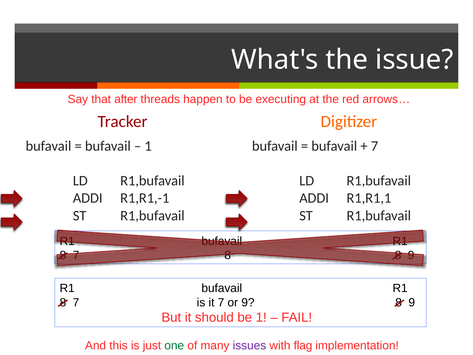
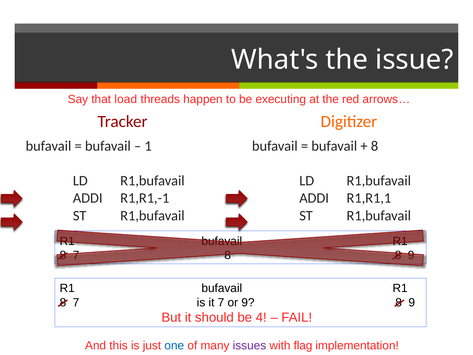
after: after -> load (126, 99)
7: 7 -> 8 (374, 146)
be 1: 1 -> 4 (261, 317)
one colour: green -> blue (174, 345)
